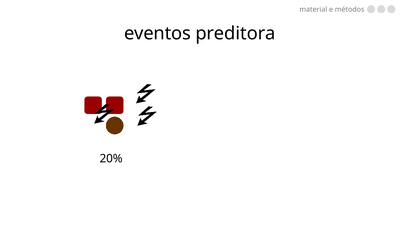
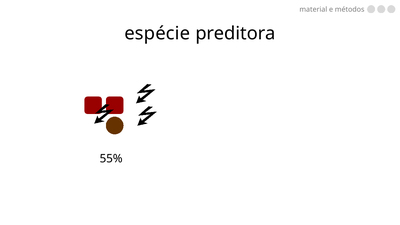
eventos: eventos -> espécie (157, 34)
20%: 20% -> 55% (111, 159)
